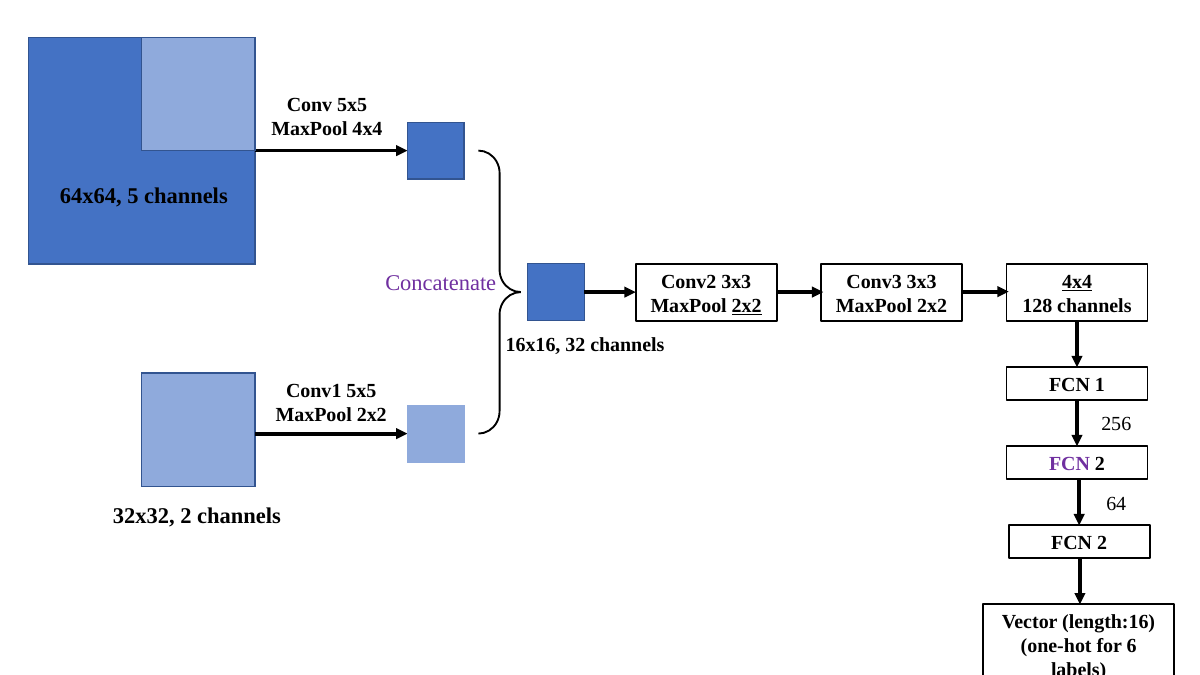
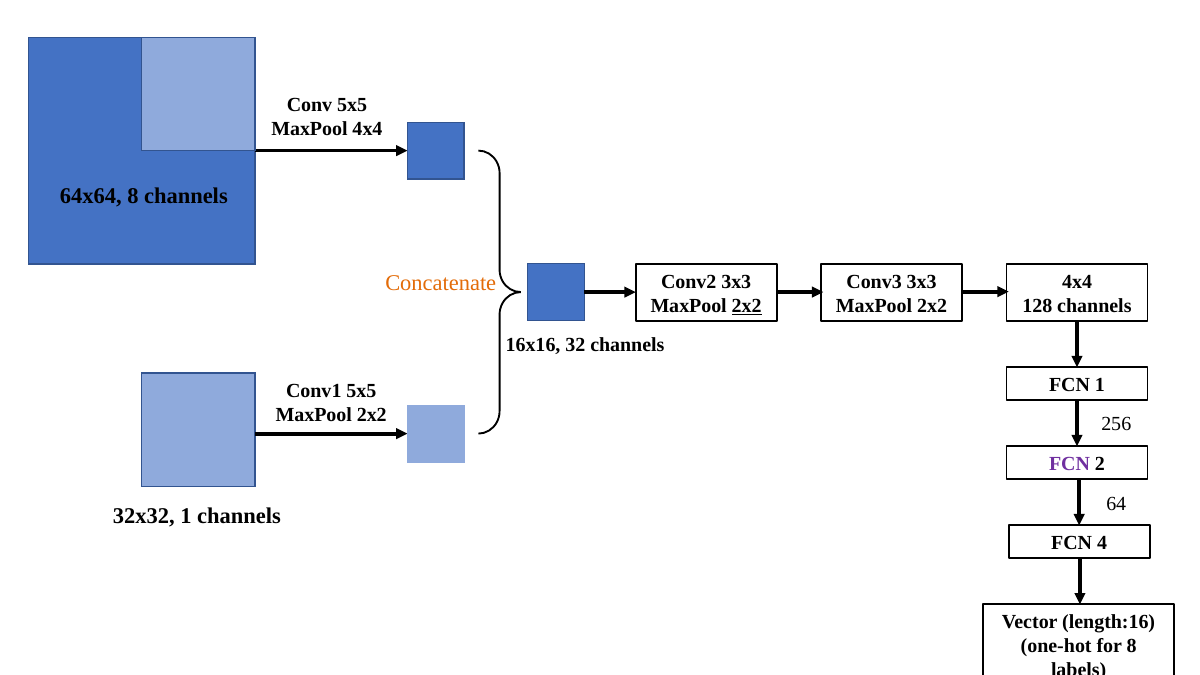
64x64 5: 5 -> 8 (133, 196)
4x4 underline: present -> none (1077, 282)
Concatenate colour: purple -> orange (441, 283)
32x32 2: 2 -> 1 (186, 516)
2: 2 -> 4 (1102, 543)
for 6: 6 -> 8 (1132, 646)
